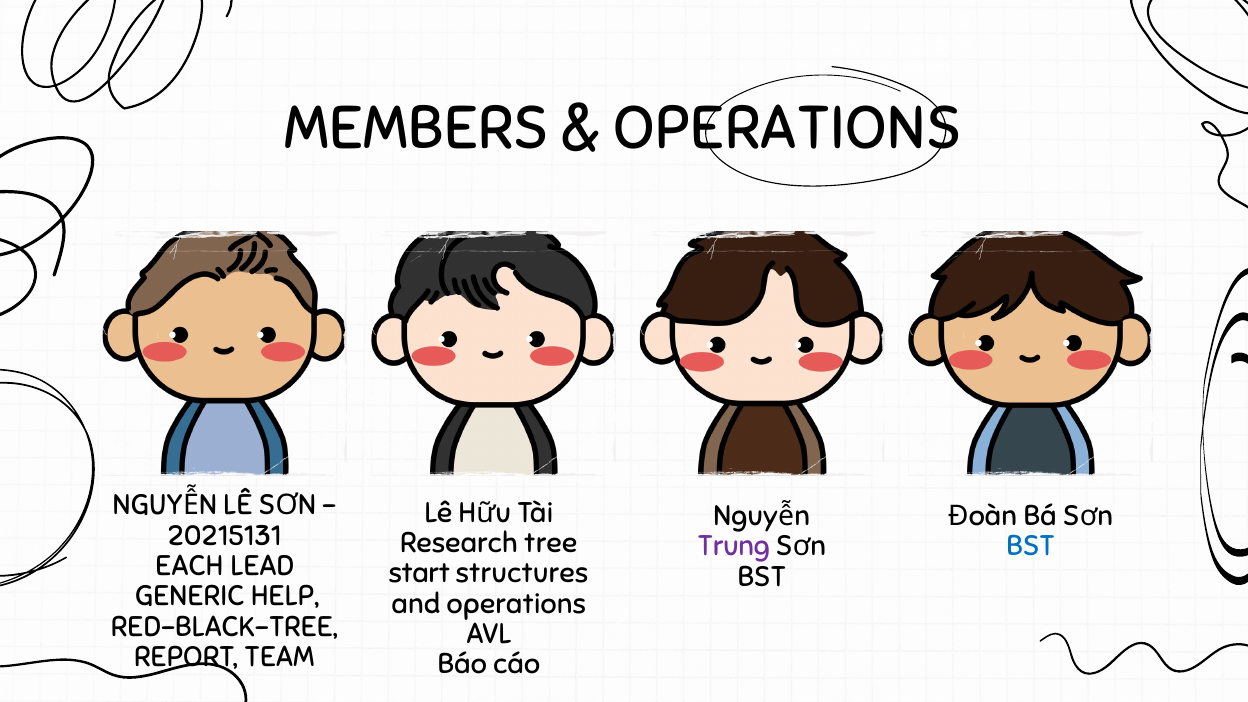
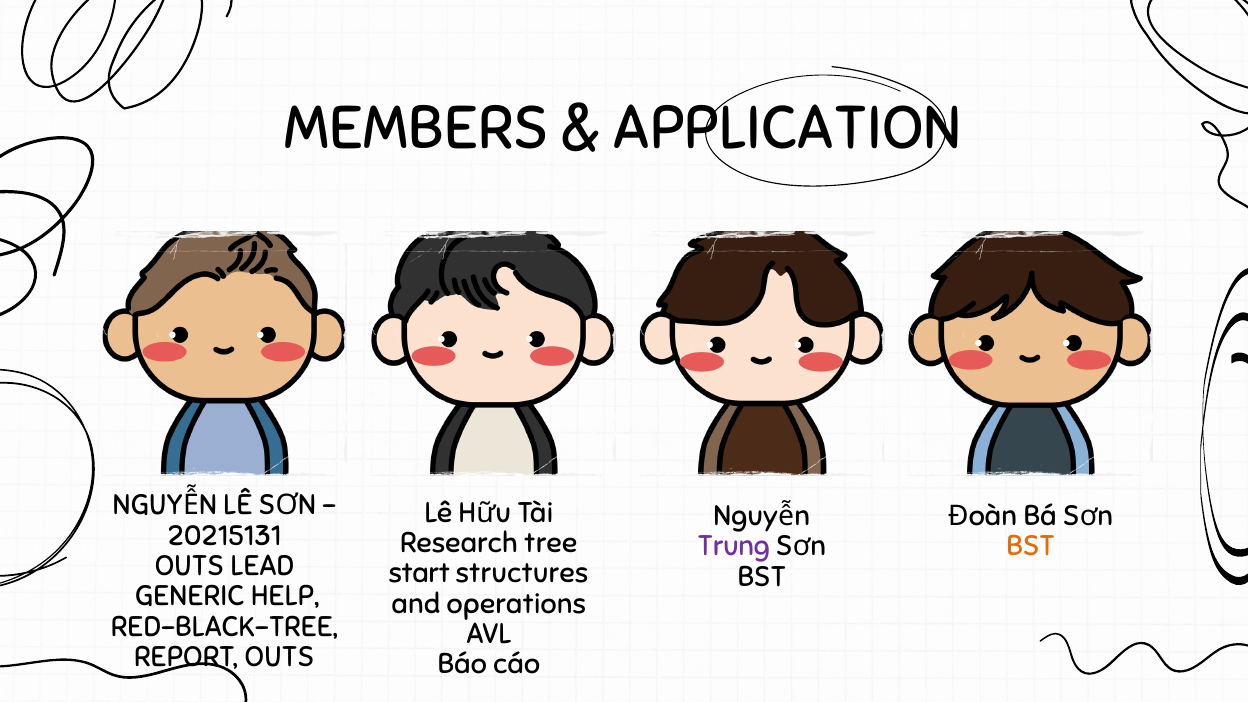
OPERATIONS: OPERATIONS -> APPLICATION (788, 129)
BST colour: blue -> orange (1031, 546)
EACH: EACH -> OUTS (189, 566)
TEAM: TEAM -> OUTS (279, 657)
